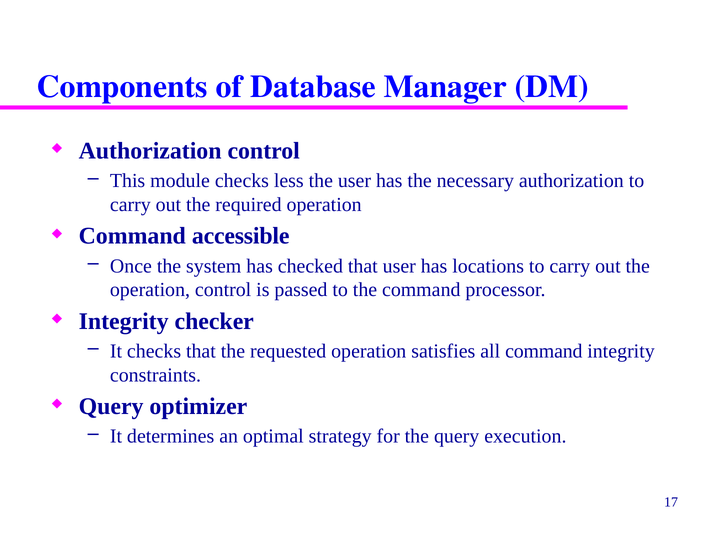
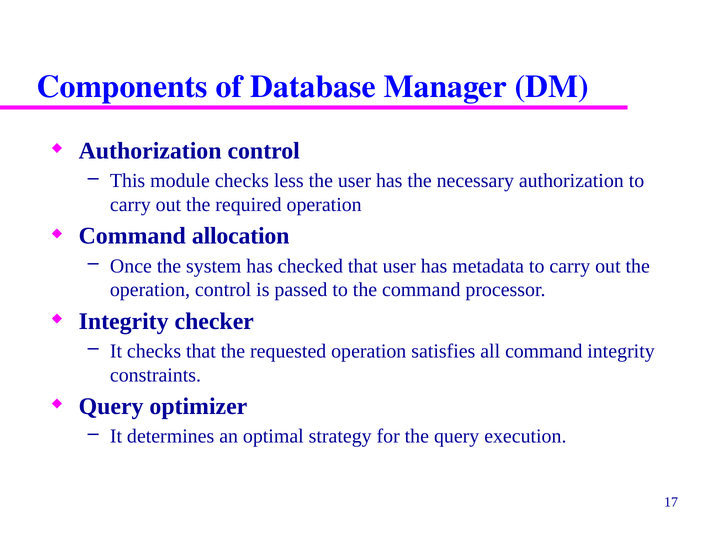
accessible: accessible -> allocation (241, 236)
locations: locations -> metadata (488, 266)
